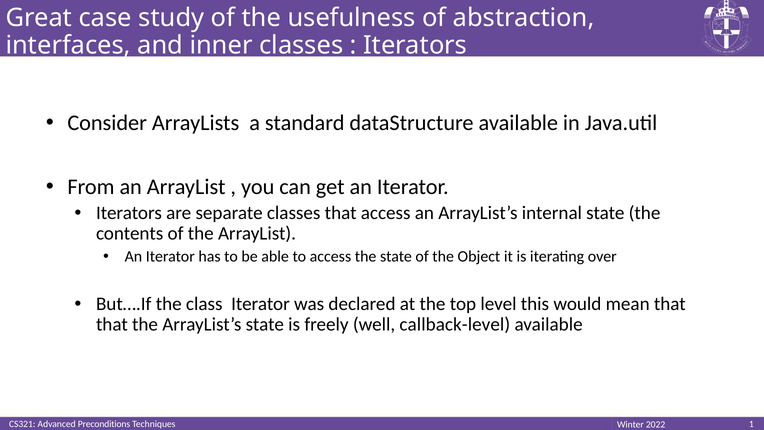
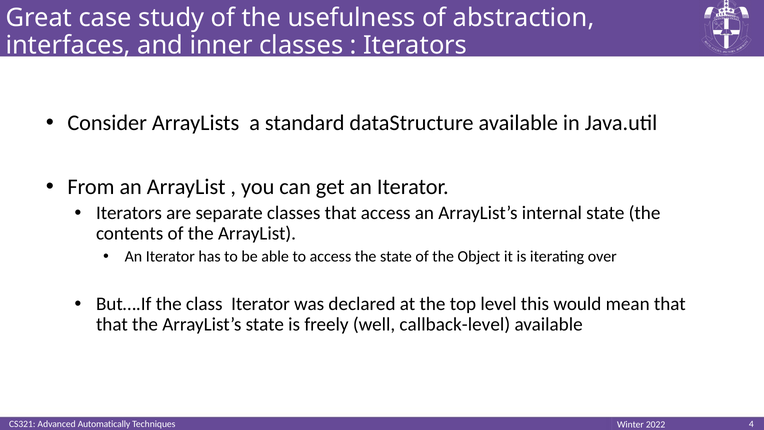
Preconditions: Preconditions -> Automatically (104, 424)
1: 1 -> 4 (751, 424)
